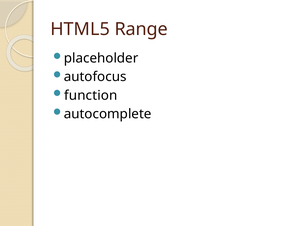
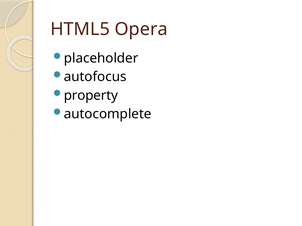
Range: Range -> Opera (141, 29)
function: function -> property (91, 96)
